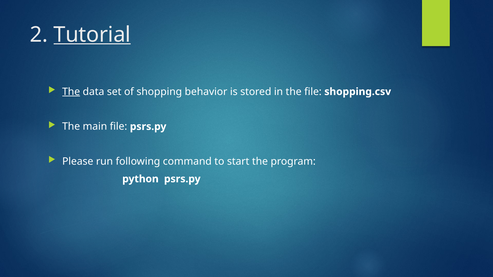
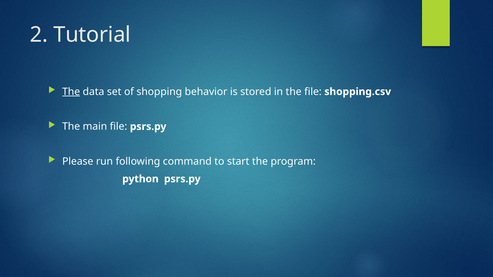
Tutorial underline: present -> none (92, 35)
